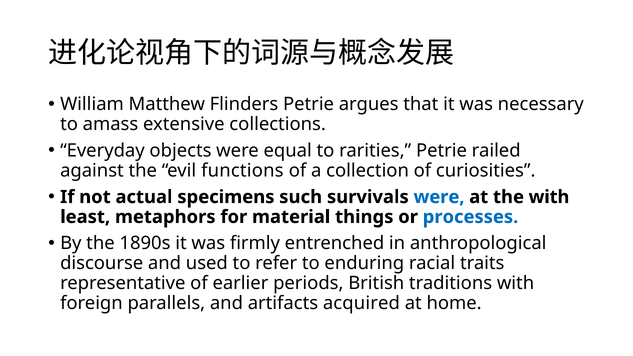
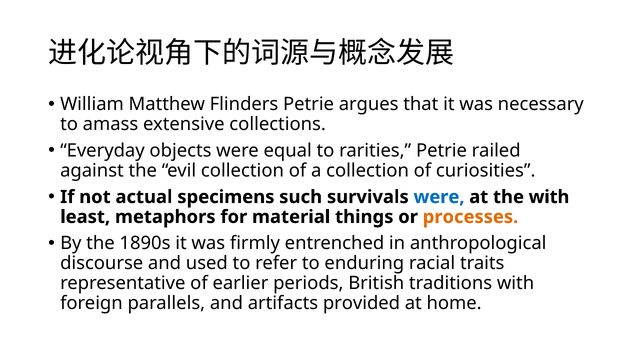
evil functions: functions -> collection (242, 171)
processes colour: blue -> orange (470, 217)
acquired: acquired -> provided (361, 303)
